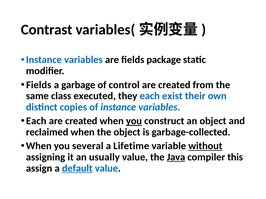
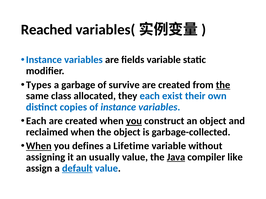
Contrast: Contrast -> Reached (47, 30)
fields package: package -> variable (164, 60)
Fields: Fields -> Types (39, 85)
control: control -> survive (124, 85)
the underline: none -> present (223, 85)
executed: executed -> allocated (95, 96)
When underline: none -> present (39, 146)
several: several -> defines (88, 146)
without underline: present -> none (205, 146)
this: this -> like (235, 157)
